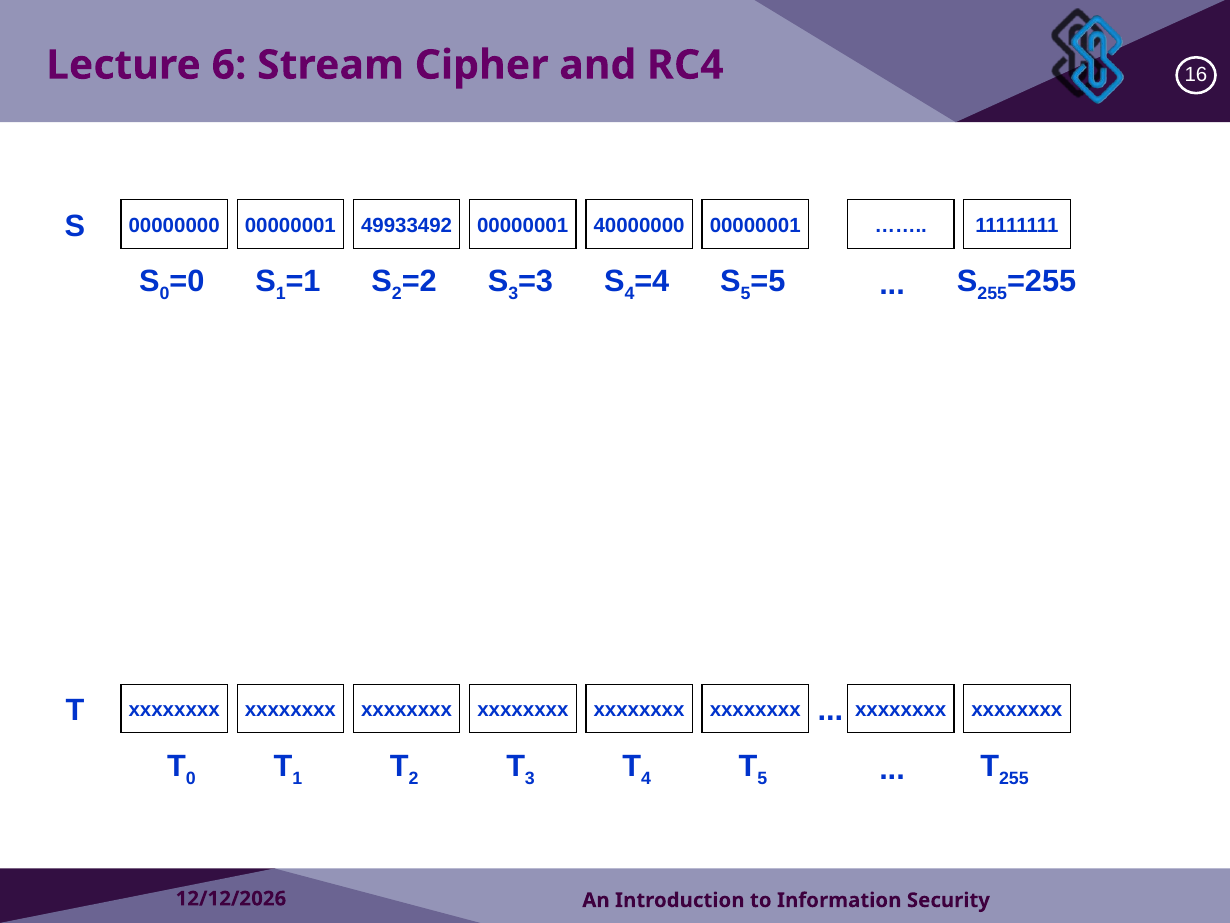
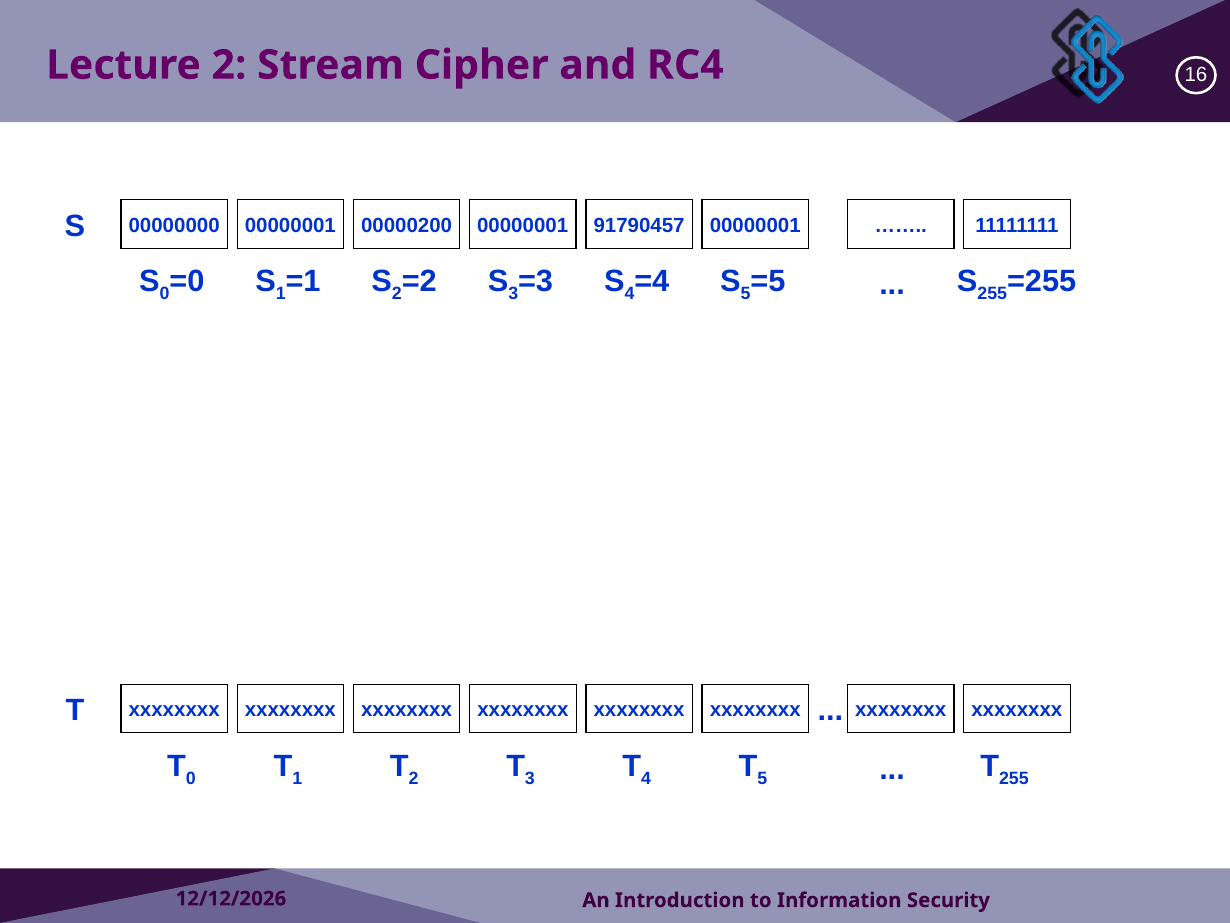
Lecture 6: 6 -> 2 (229, 65)
49933492: 49933492 -> 00000200 (407, 225)
40000000: 40000000 -> 91790457 (639, 225)
